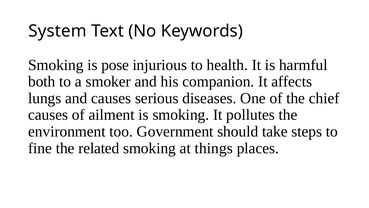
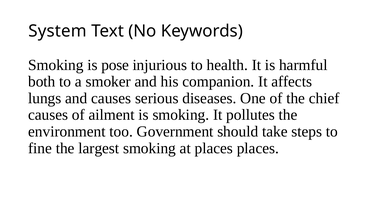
related: related -> largest (99, 148)
at things: things -> places (214, 148)
